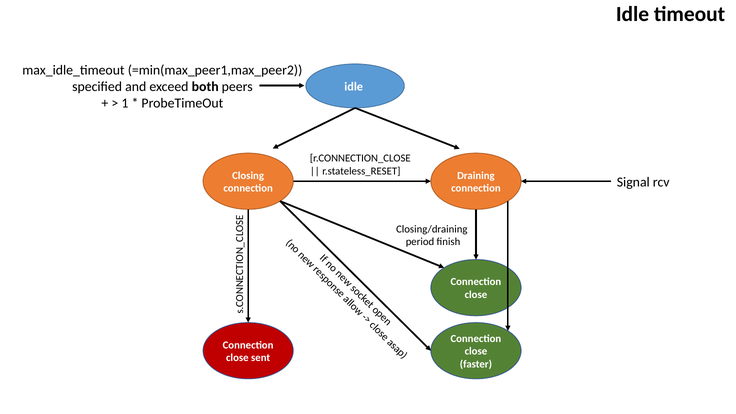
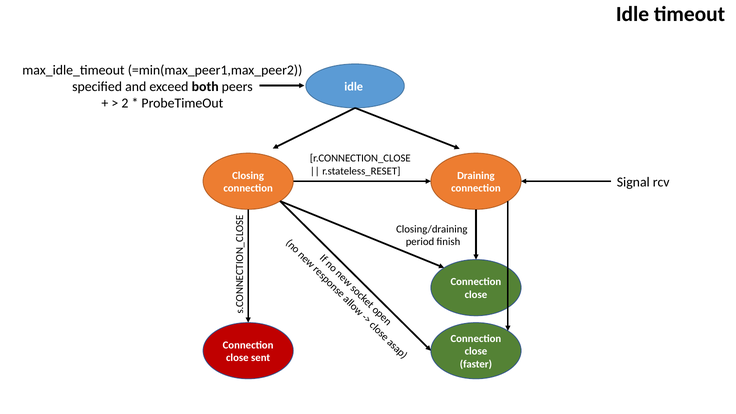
1: 1 -> 2 (125, 103)
